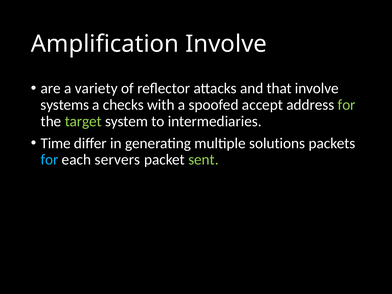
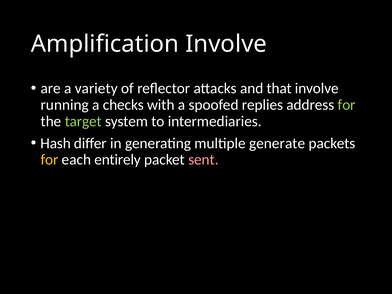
systems: systems -> running (65, 105)
accept: accept -> replies (262, 105)
Time: Time -> Hash (56, 143)
solutions: solutions -> generate (277, 143)
for colour: light blue -> yellow (50, 160)
servers: servers -> entirely (118, 160)
sent colour: light green -> pink (203, 160)
